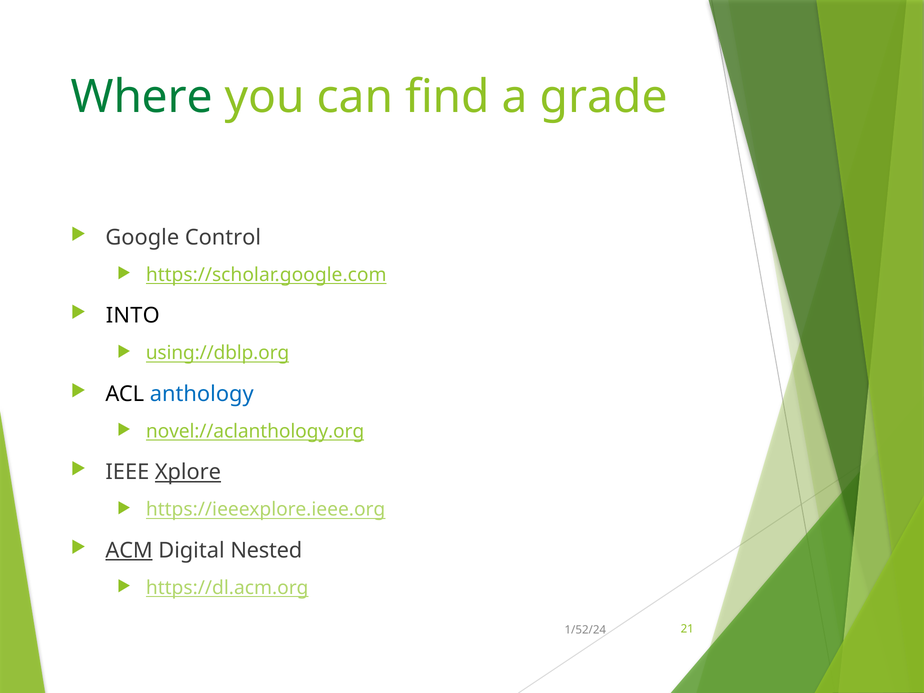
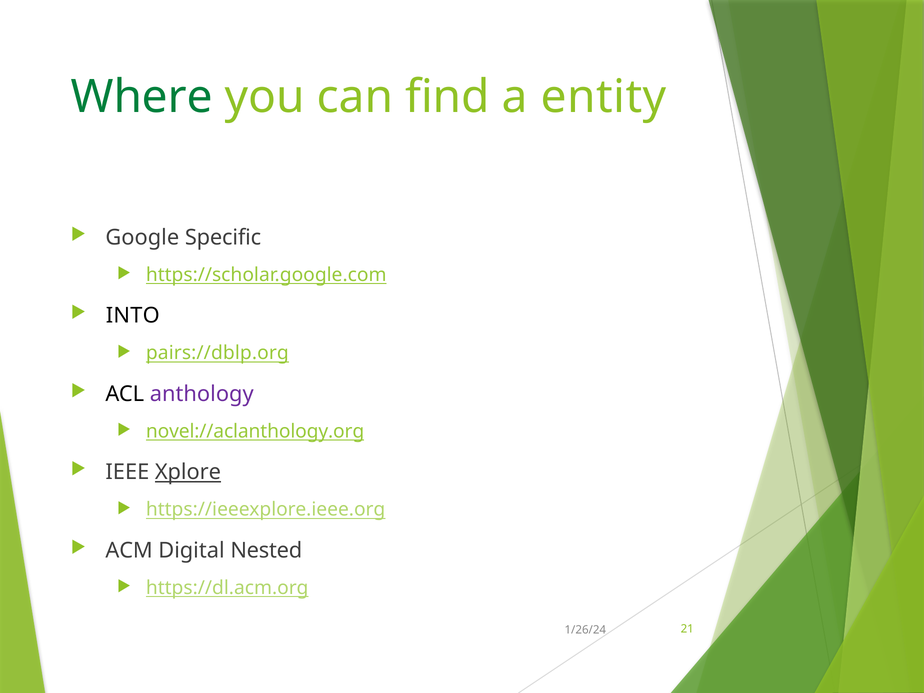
grade: grade -> entity (604, 97)
Control: Control -> Specific (223, 238)
using://dblp.org: using://dblp.org -> pairs://dblp.org (217, 353)
anthology colour: blue -> purple (202, 394)
ACM underline: present -> none (129, 550)
1/52/24: 1/52/24 -> 1/26/24 (585, 630)
